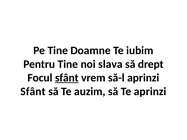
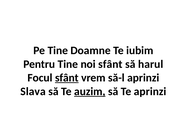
noi slava: slava -> sfânt (110, 64)
drept: drept -> harul (151, 64)
Sfânt: Sfânt -> Slava (33, 92)
auzim underline: none -> present (90, 92)
